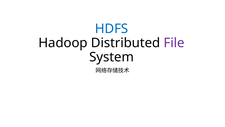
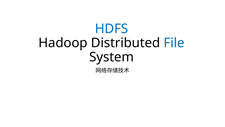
File colour: purple -> blue (174, 43)
